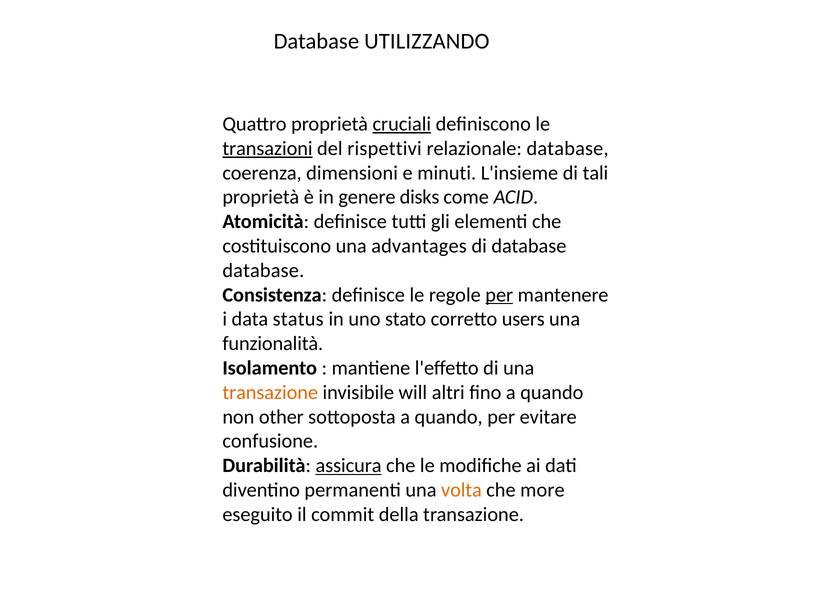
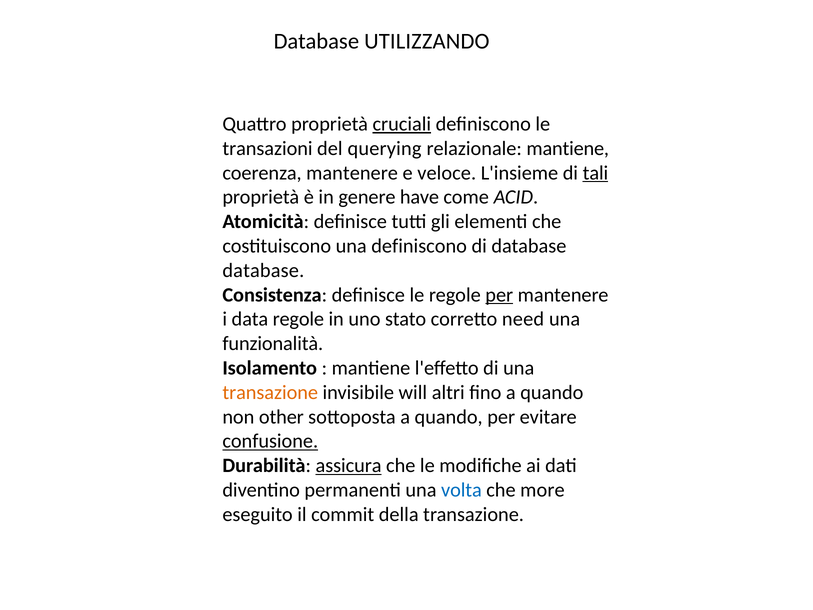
transazioni underline: present -> none (267, 148)
rispettivi: rispettivi -> querying (385, 148)
relazionale database: database -> mantiene (568, 148)
coerenza dimensioni: dimensioni -> mantenere (352, 173)
minuti: minuti -> veloce (447, 173)
tali underline: none -> present (595, 173)
disks: disks -> have (420, 197)
una advantages: advantages -> definiscono (419, 246)
data status: status -> regole (298, 319)
users: users -> need (523, 319)
confusione underline: none -> present (270, 441)
volta colour: orange -> blue (461, 490)
